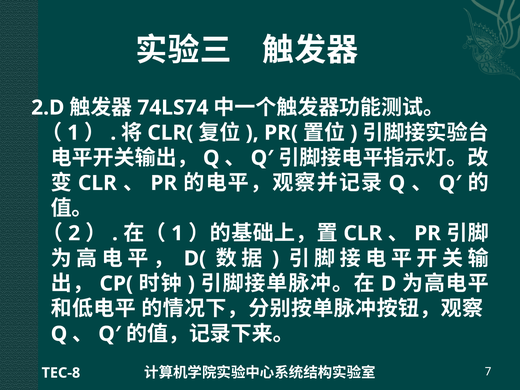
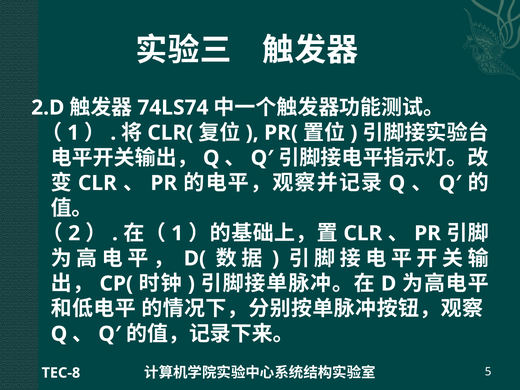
7: 7 -> 5 (488, 372)
